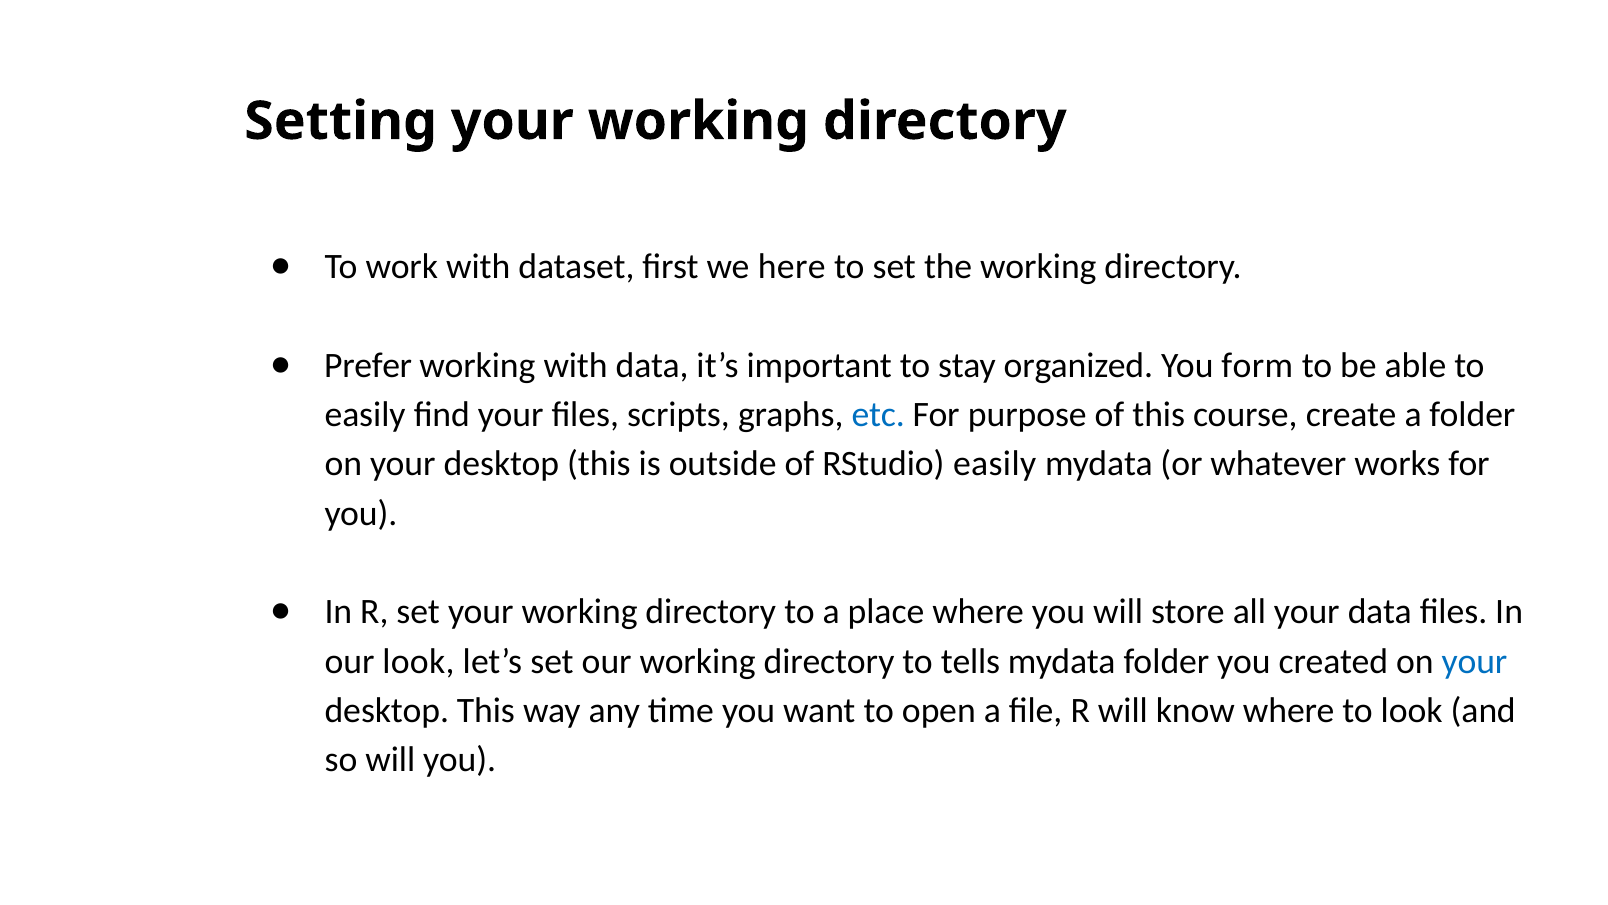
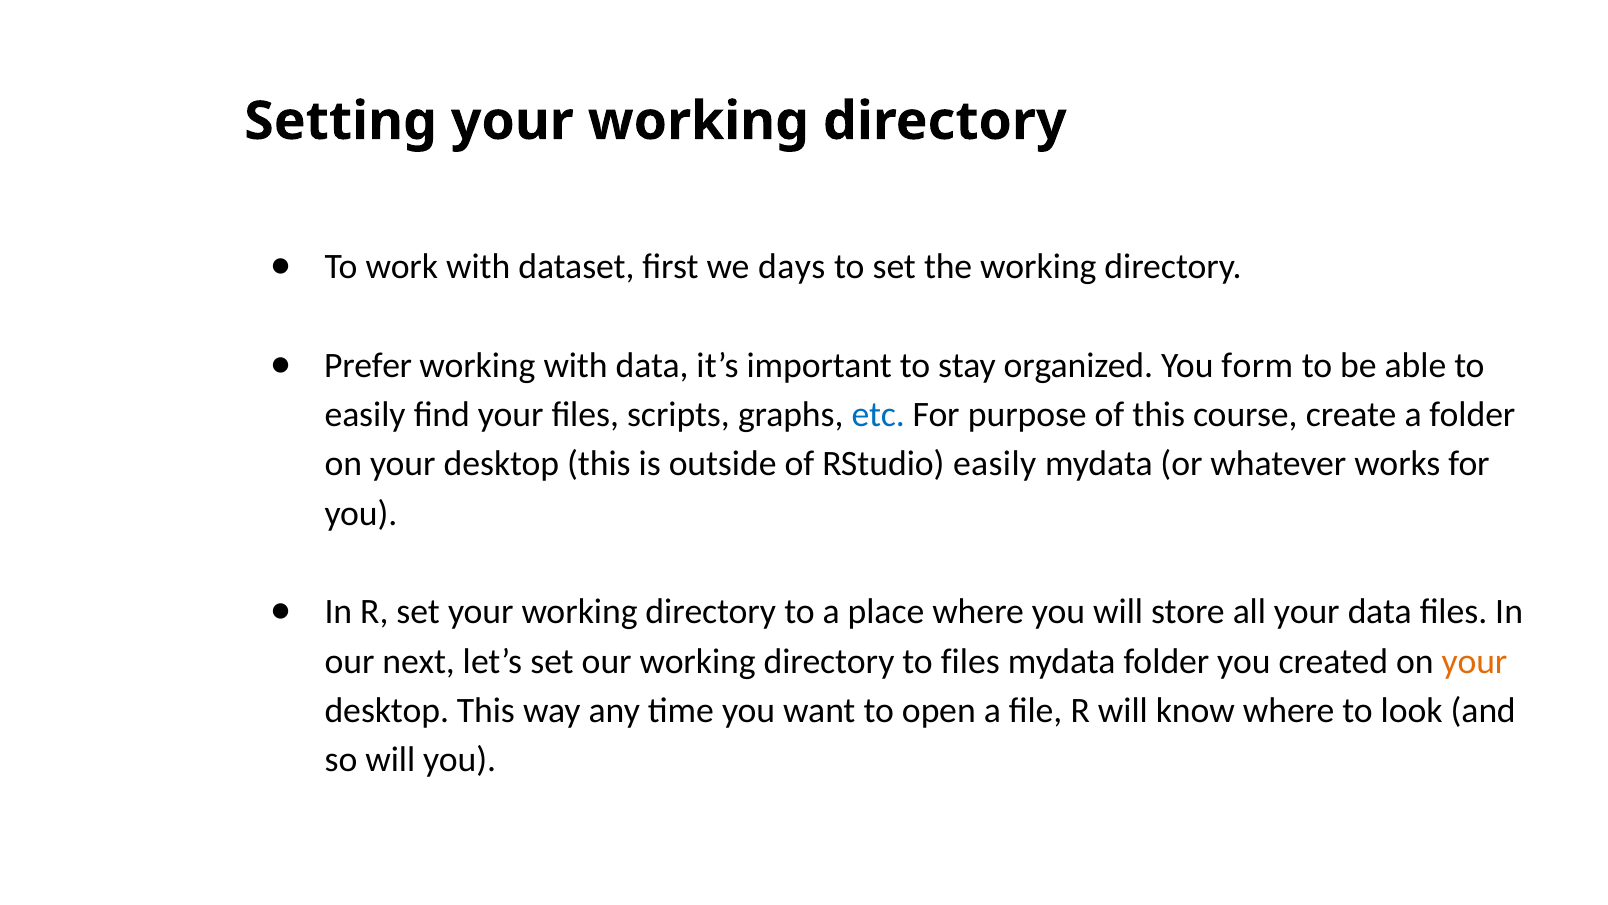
here: here -> days (792, 267)
our look: look -> next (419, 661)
to tells: tells -> files (970, 661)
your colour: blue -> orange (1475, 661)
